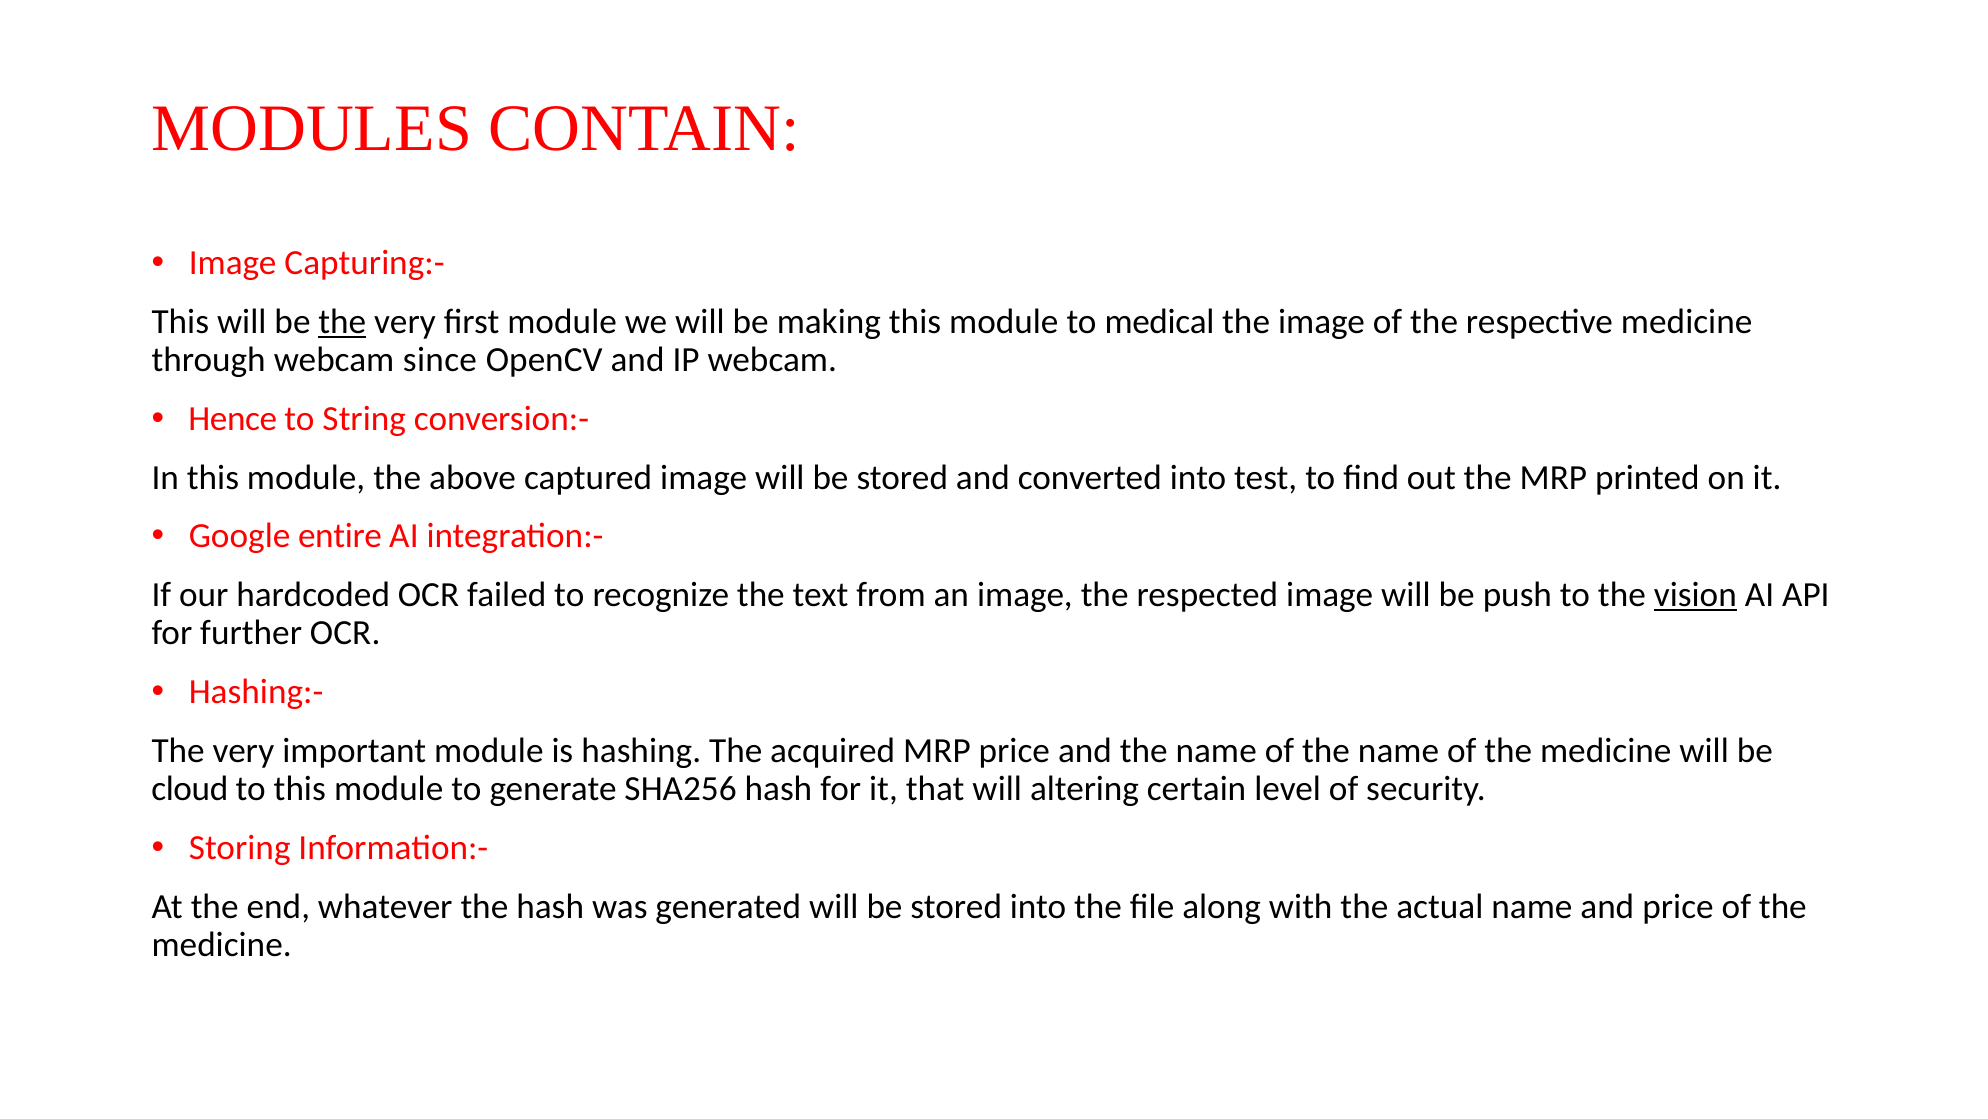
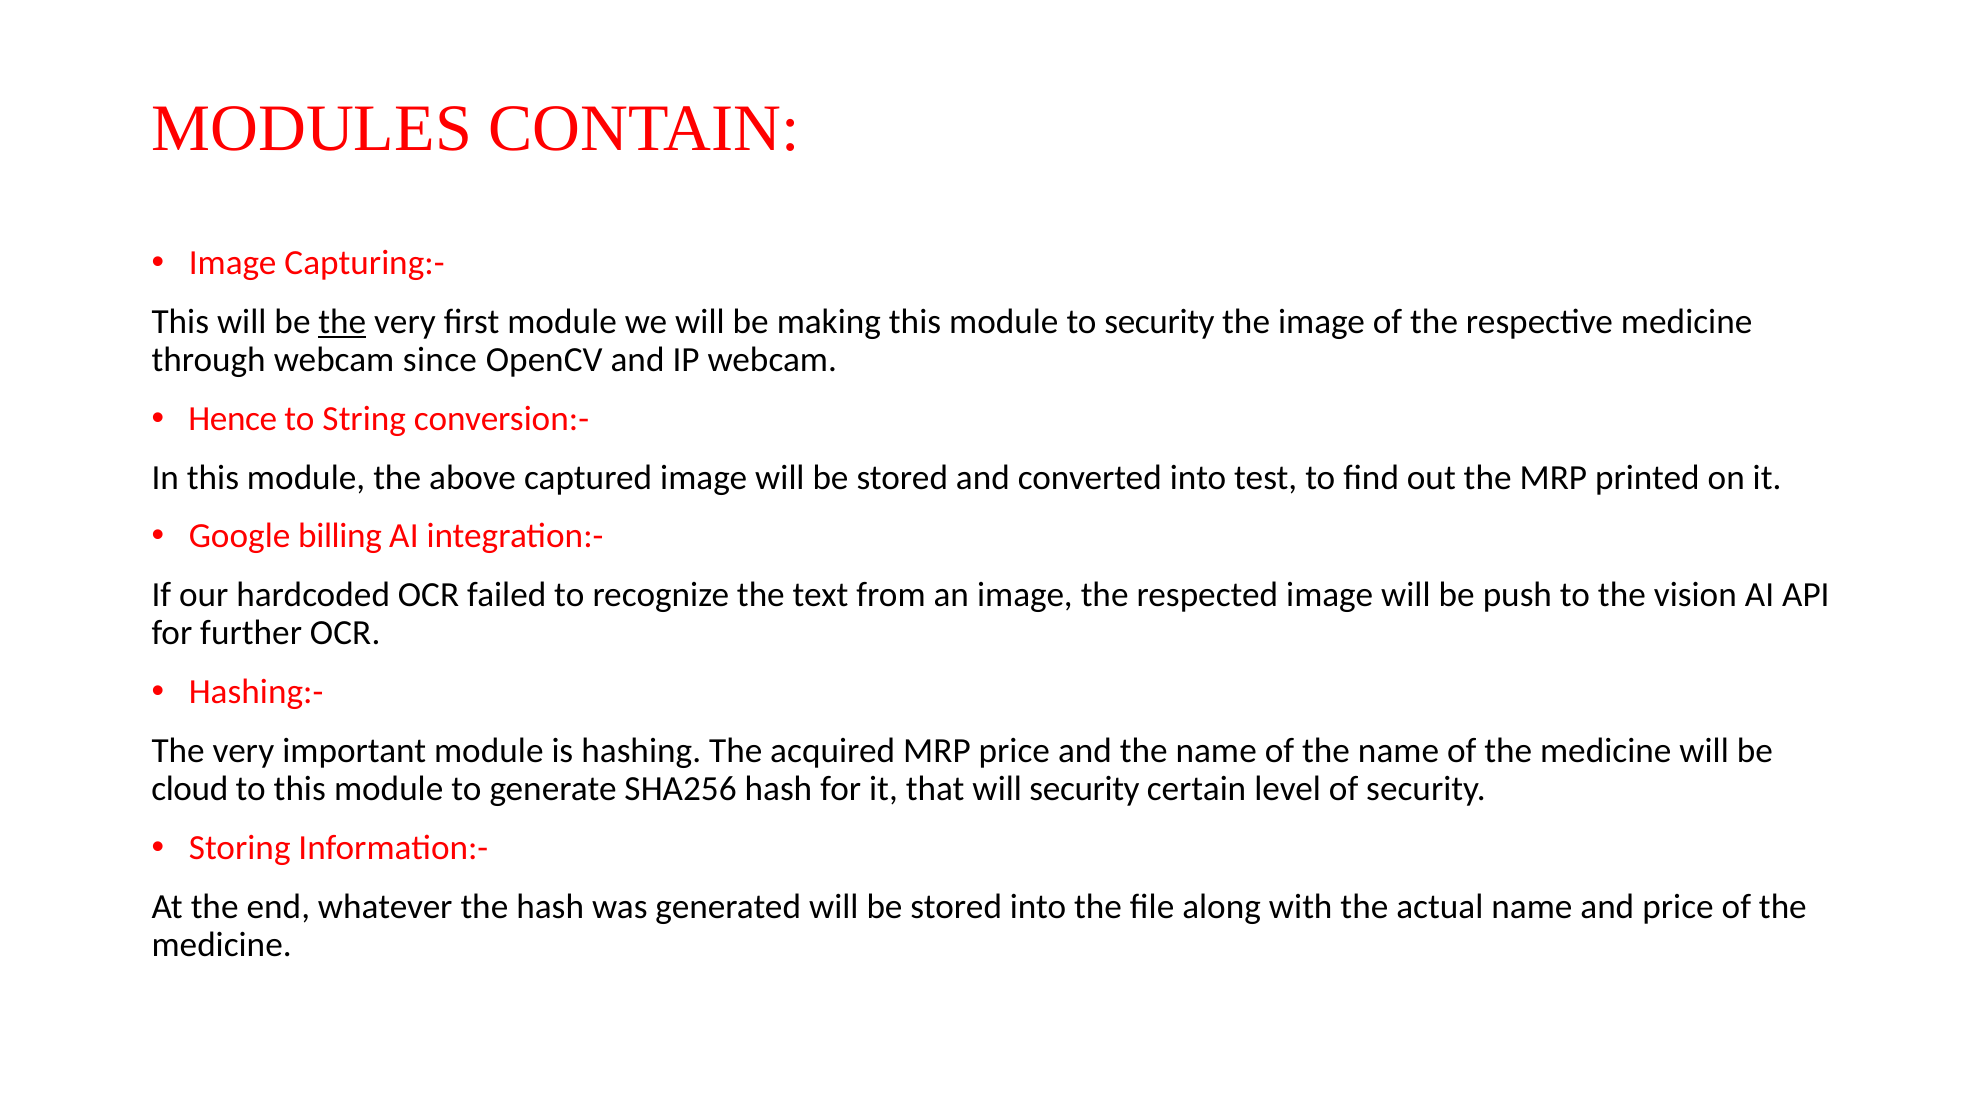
to medical: medical -> security (1160, 322)
entire: entire -> billing (340, 536)
vision underline: present -> none (1695, 595)
will altering: altering -> security (1085, 788)
